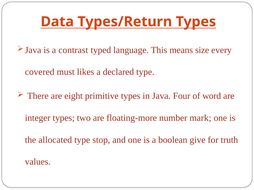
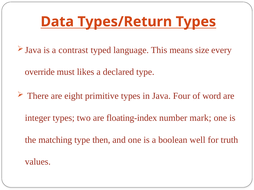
covered: covered -> override (40, 72)
floating-more: floating-more -> floating-index (132, 118)
allocated: allocated -> matching (55, 140)
stop: stop -> then (101, 140)
give: give -> well (198, 140)
